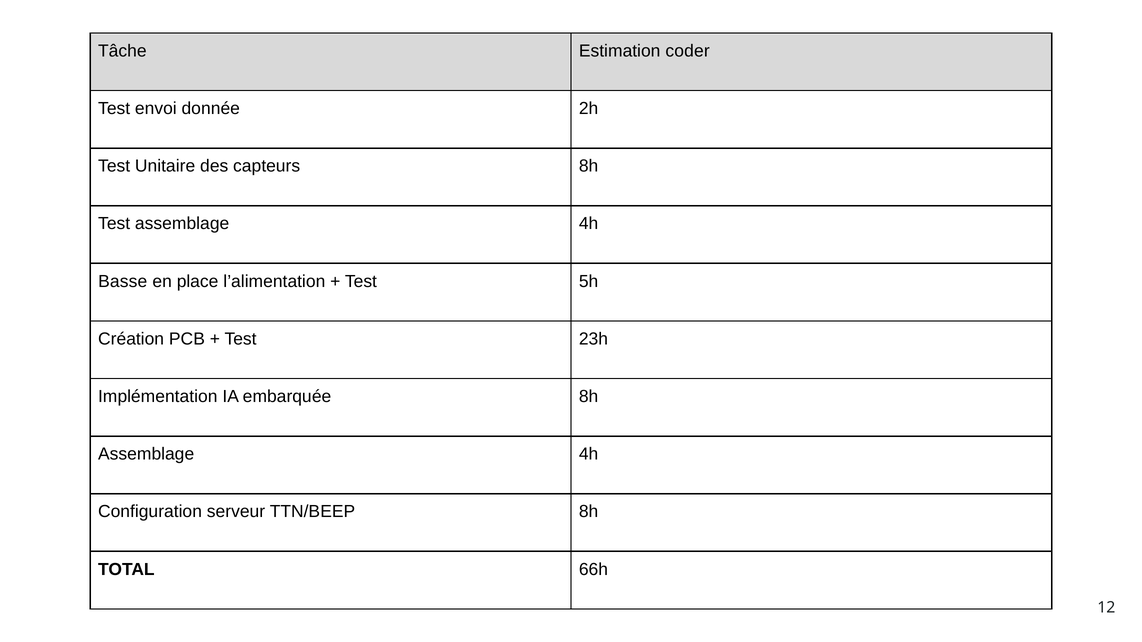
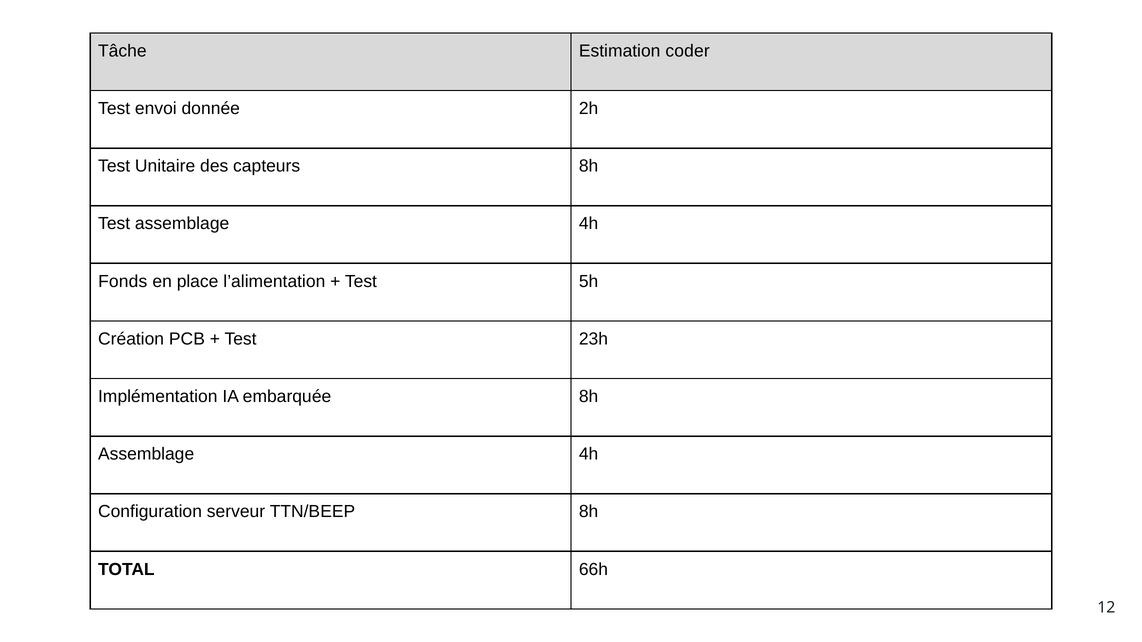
Basse: Basse -> Fonds (123, 281)
